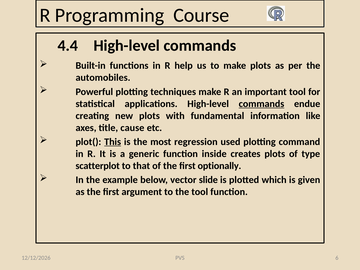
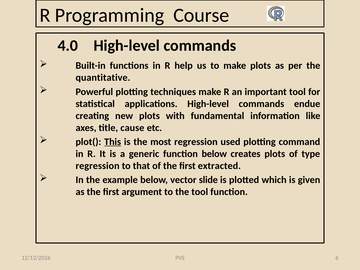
4.4: 4.4 -> 4.0 (68, 45)
automobiles: automobiles -> quantitative (103, 78)
commands underline: present -> none (261, 104)
function inside: inside -> below (214, 154)
scatterplot: scatterplot -> regression (98, 166)
optionally: optionally -> extracted (219, 166)
